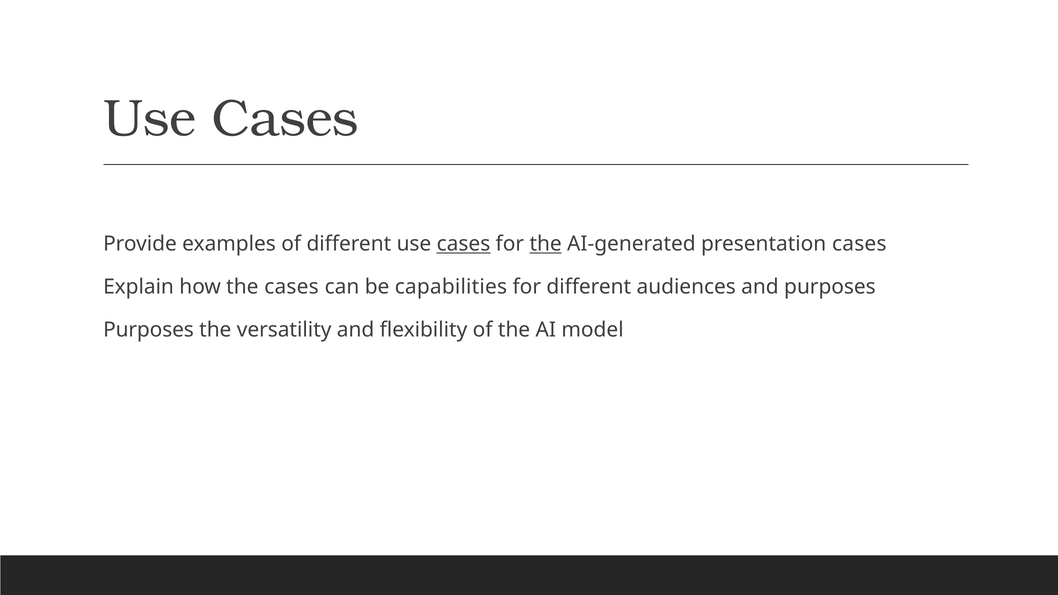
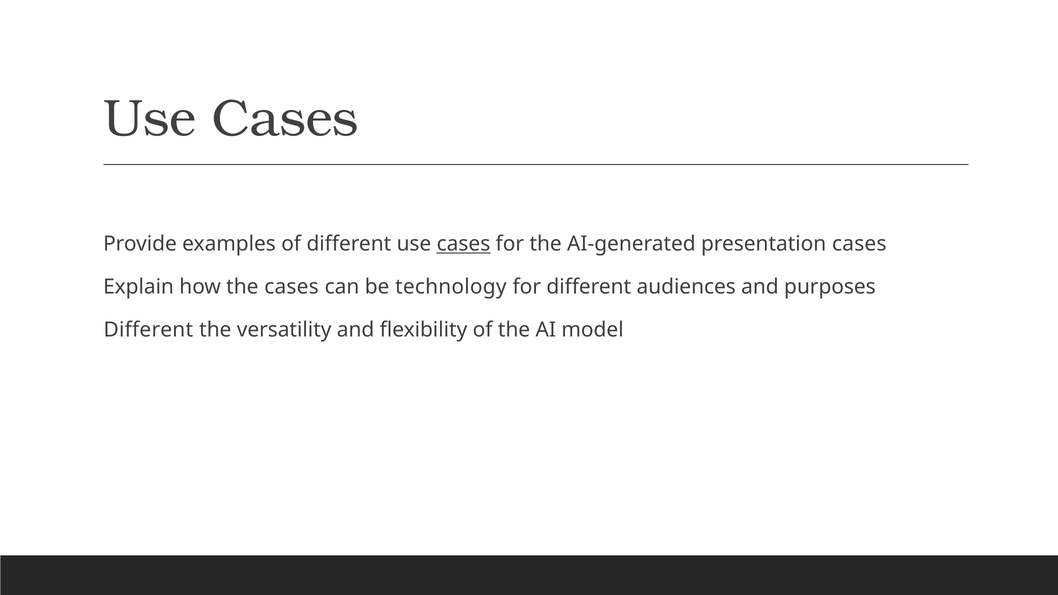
the underline: present -> none (546, 244)
capabilities: capabilities -> technology (451, 287)
Purposes: Purposes -> Different (148, 330)
